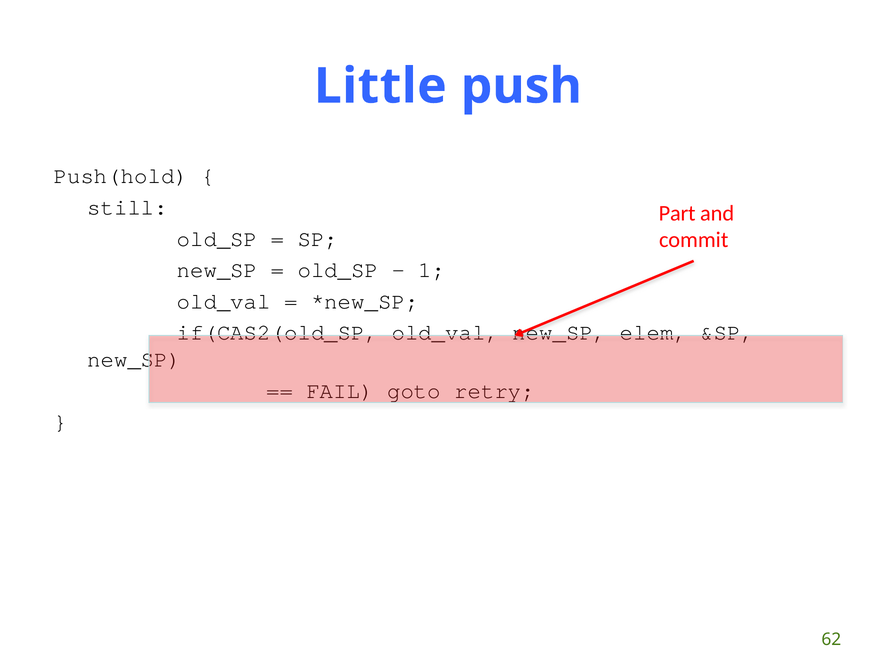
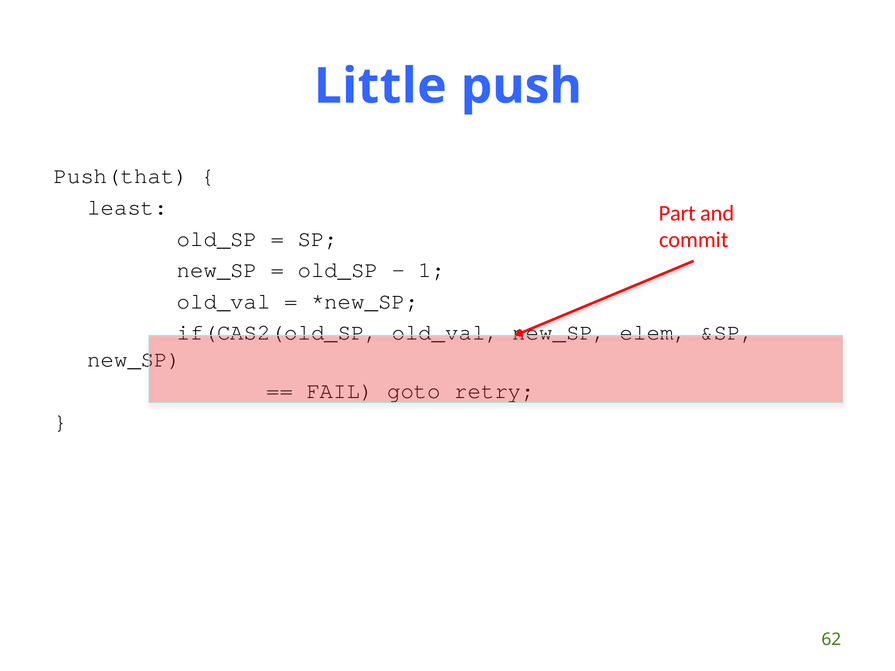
Push(hold: Push(hold -> Push(that (121, 176)
still: still -> least (128, 207)
